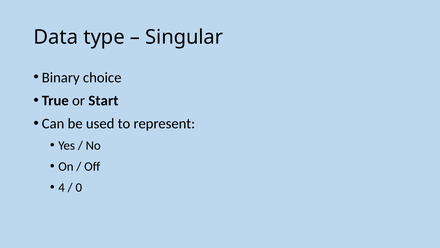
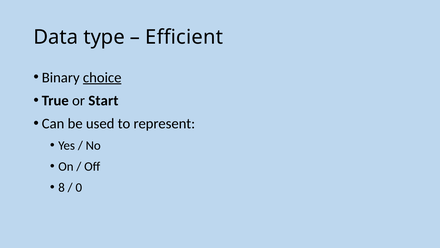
Singular: Singular -> Efficient (184, 37)
choice underline: none -> present (102, 77)
4: 4 -> 8 (62, 187)
